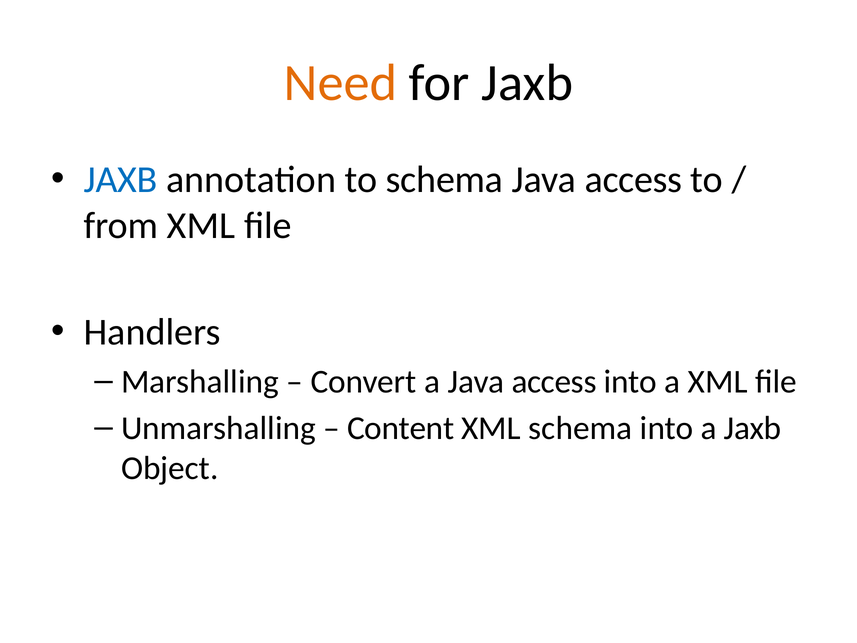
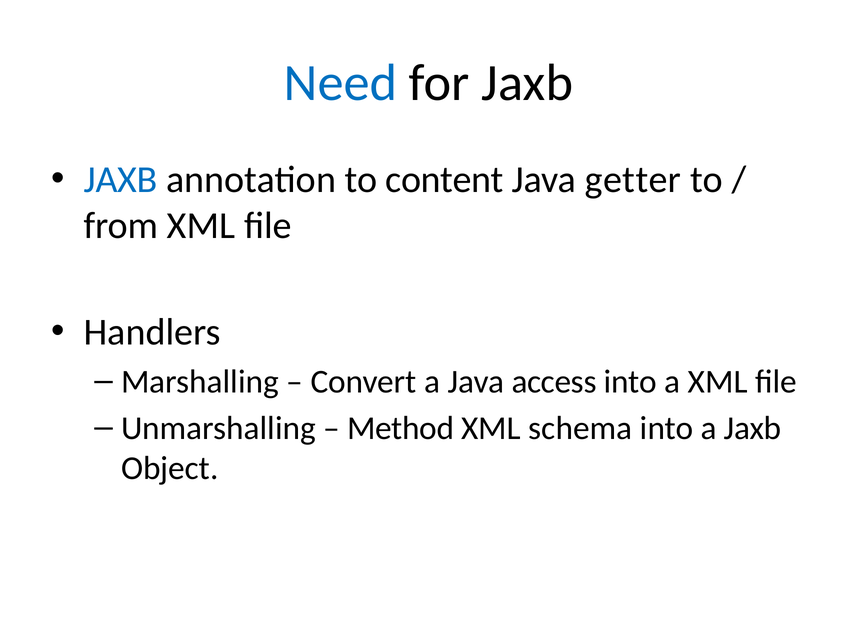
Need colour: orange -> blue (340, 83)
to schema: schema -> content (445, 180)
access: access -> getter (633, 180)
Content: Content -> Method (401, 428)
